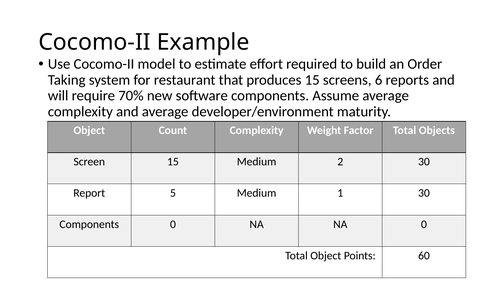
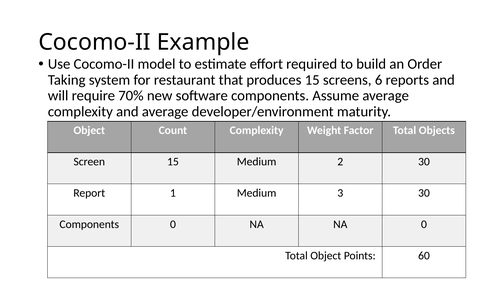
5: 5 -> 1 (173, 193)
1: 1 -> 3 (340, 193)
